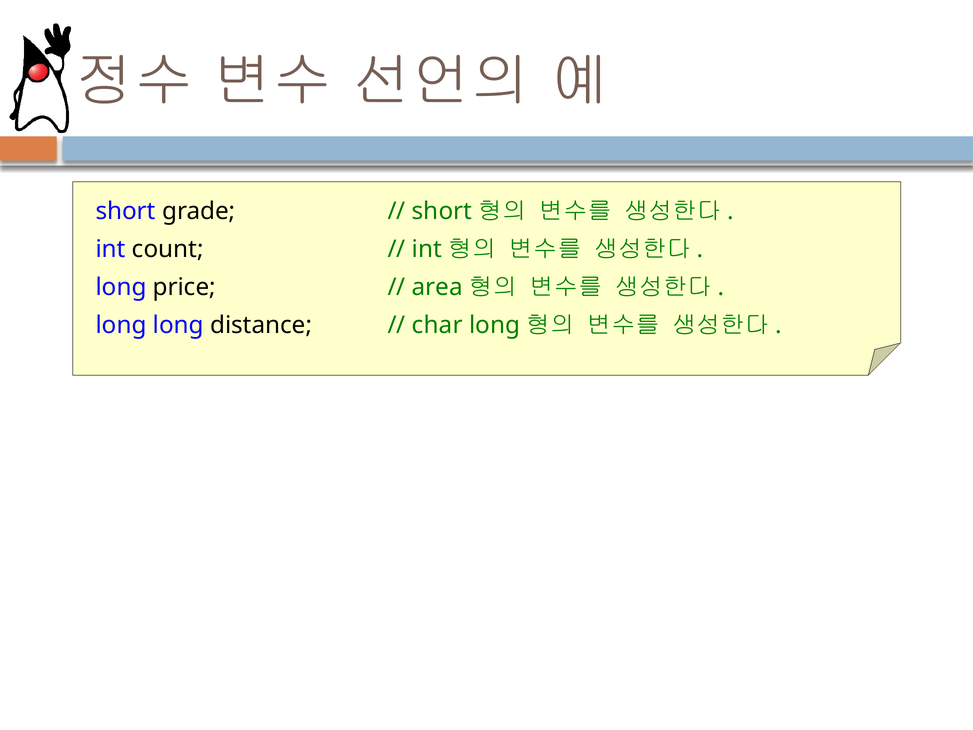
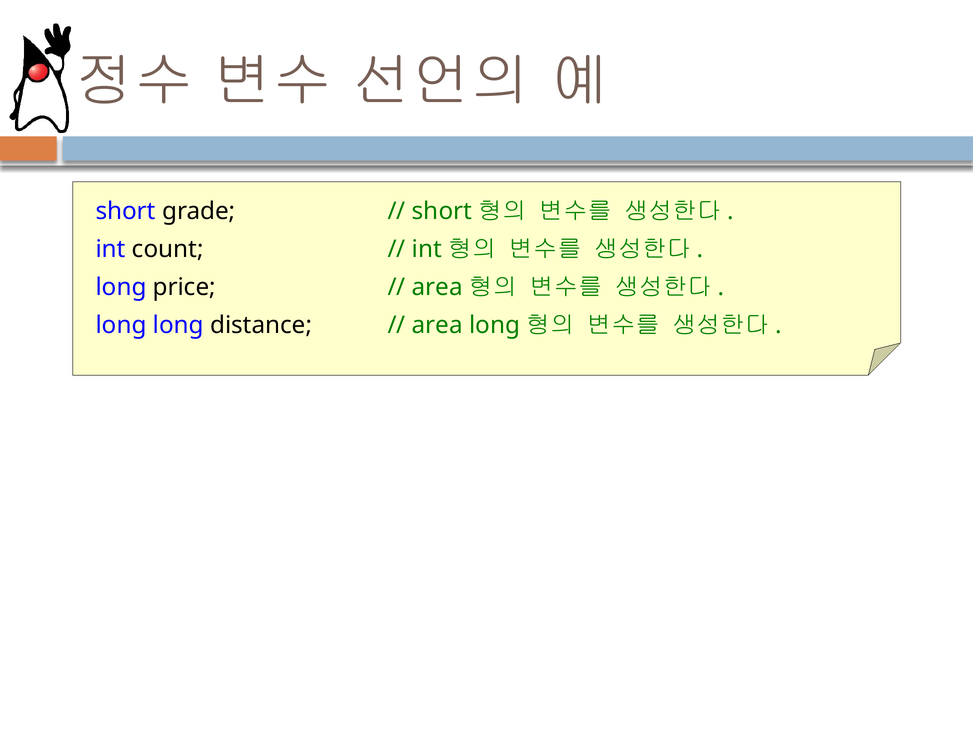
char: char -> area (437, 325)
